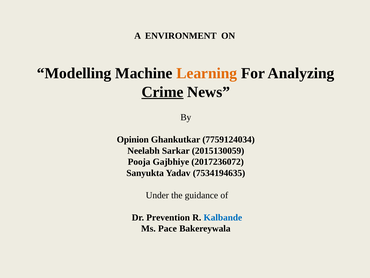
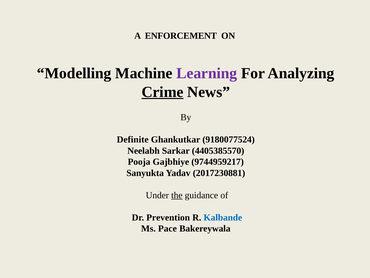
ENVIRONMENT: ENVIRONMENT -> ENFORCEMENT (181, 36)
Learning colour: orange -> purple (207, 73)
Opinion: Opinion -> Definite (133, 139)
7759124034: 7759124034 -> 9180077524 (229, 139)
2015130059: 2015130059 -> 4405385570 (218, 151)
2017236072: 2017236072 -> 9744959217 (218, 162)
7534194635: 7534194635 -> 2017230881 (219, 173)
the underline: none -> present (177, 195)
